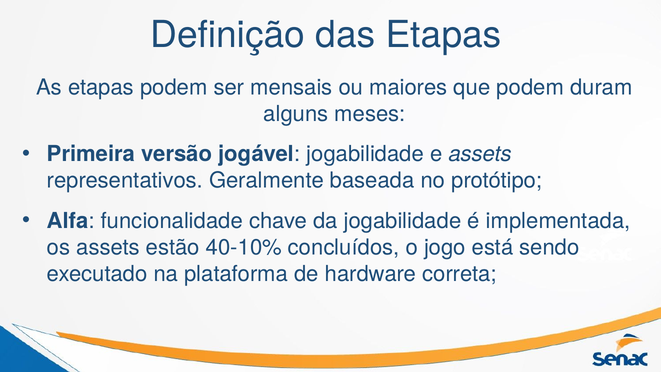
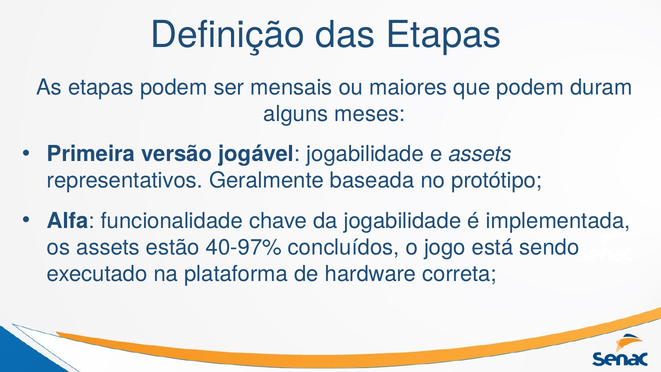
40-10%: 40-10% -> 40-97% (244, 247)
